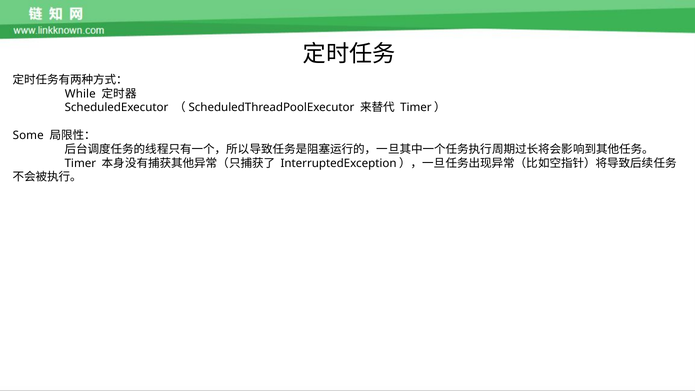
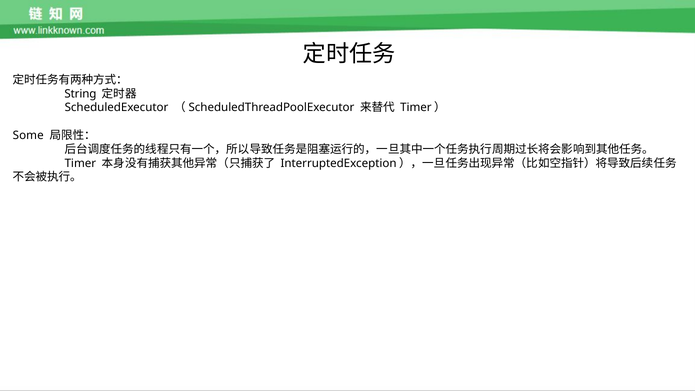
While: While -> String (80, 94)
